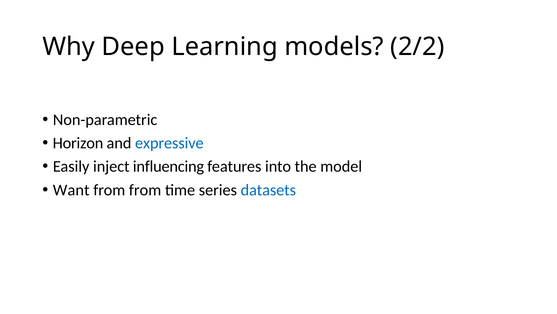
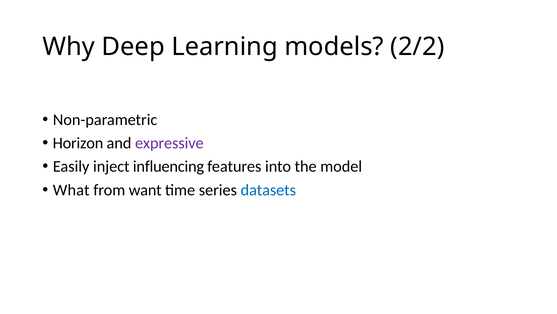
expressive colour: blue -> purple (169, 143)
Want: Want -> What (71, 190)
from from: from -> want (145, 190)
